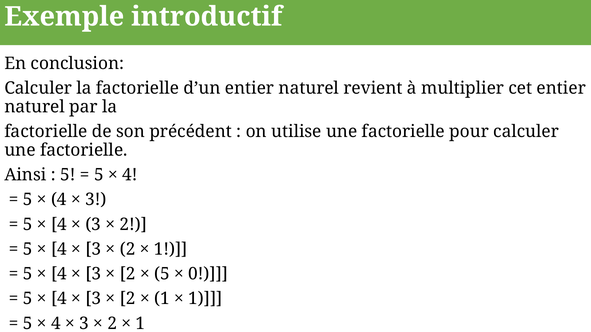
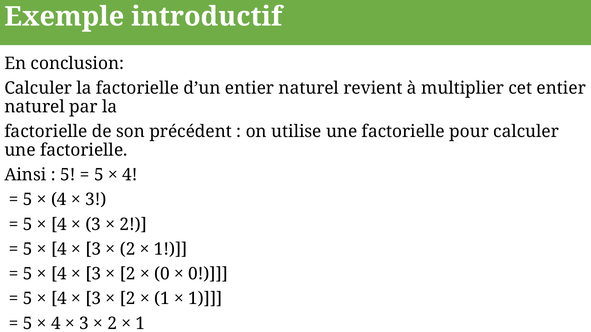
5: 5 -> 0 (162, 274)
